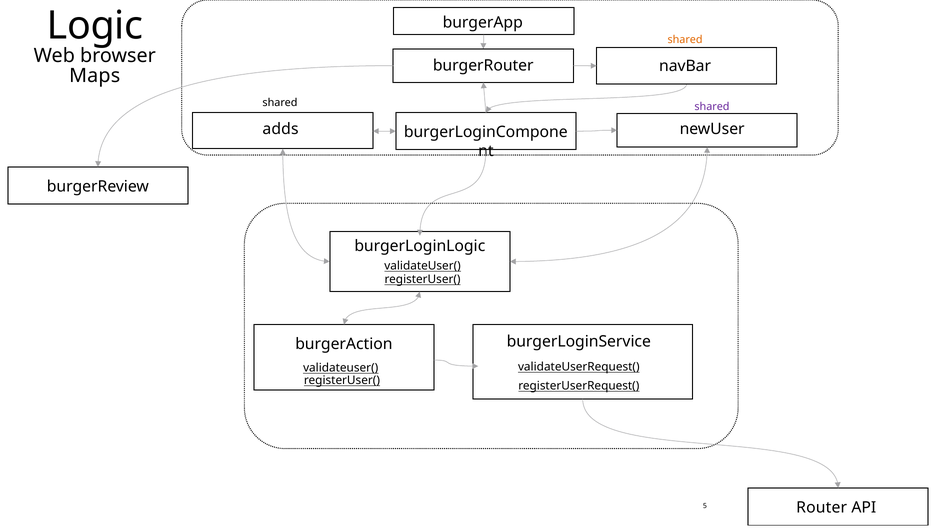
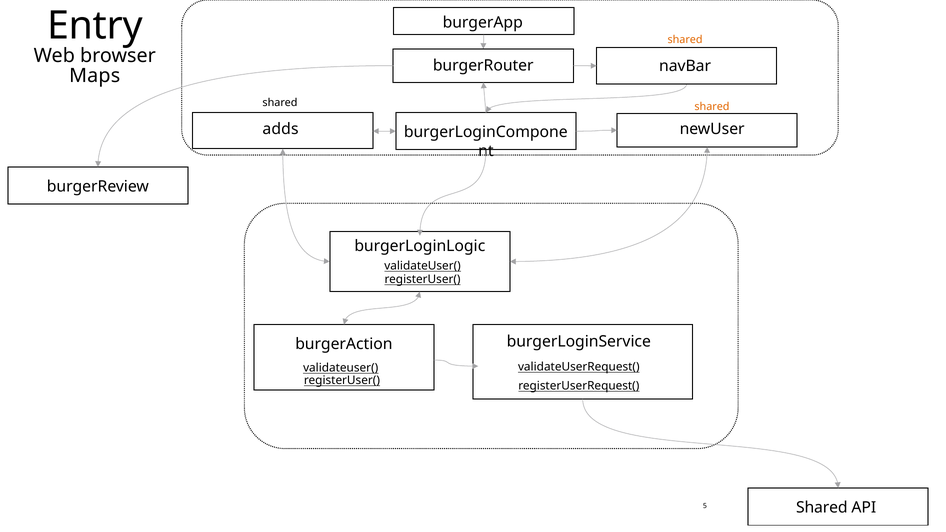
Logic: Logic -> Entry (95, 26)
shared colour: purple -> orange (712, 107)
Router: Router -> Shared (822, 508)
